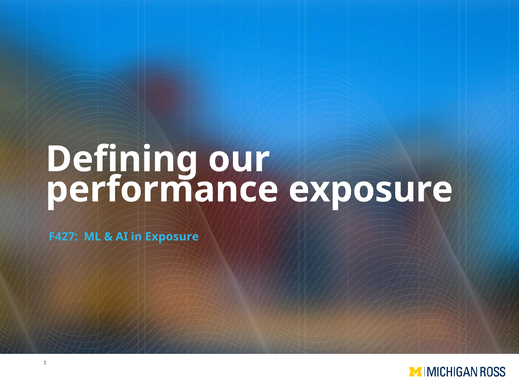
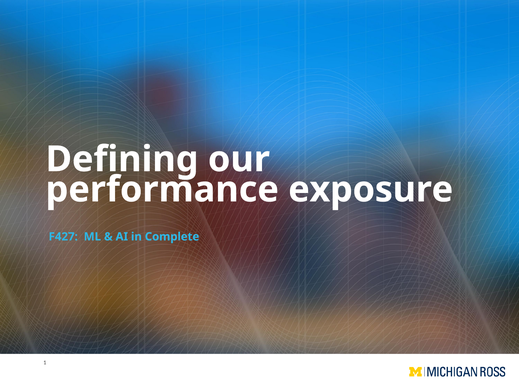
in Exposure: Exposure -> Complete (172, 237)
